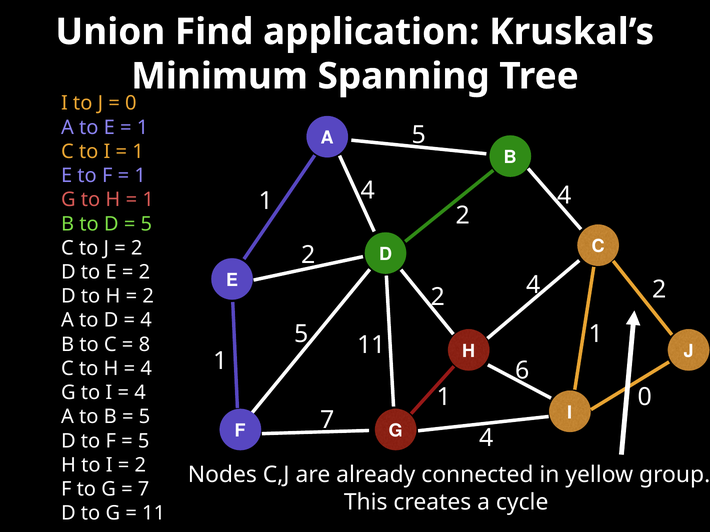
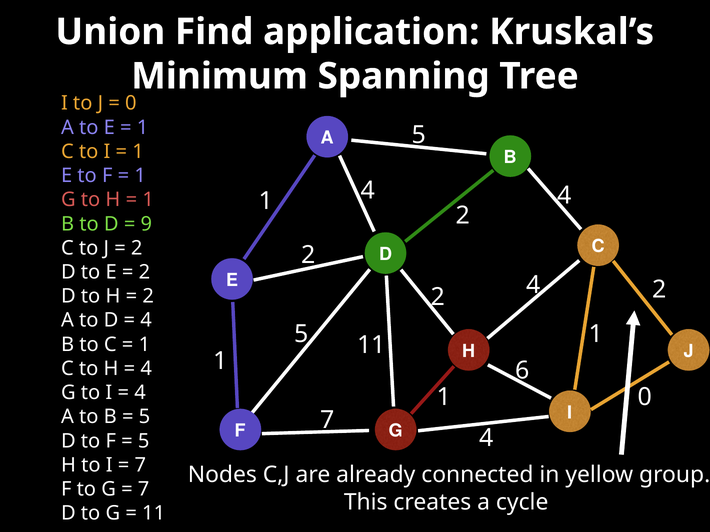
5: 5 -> 9 (146, 224)
8: 8 -> 1 (144, 345)
2: 2 -> 7 (140, 465)
